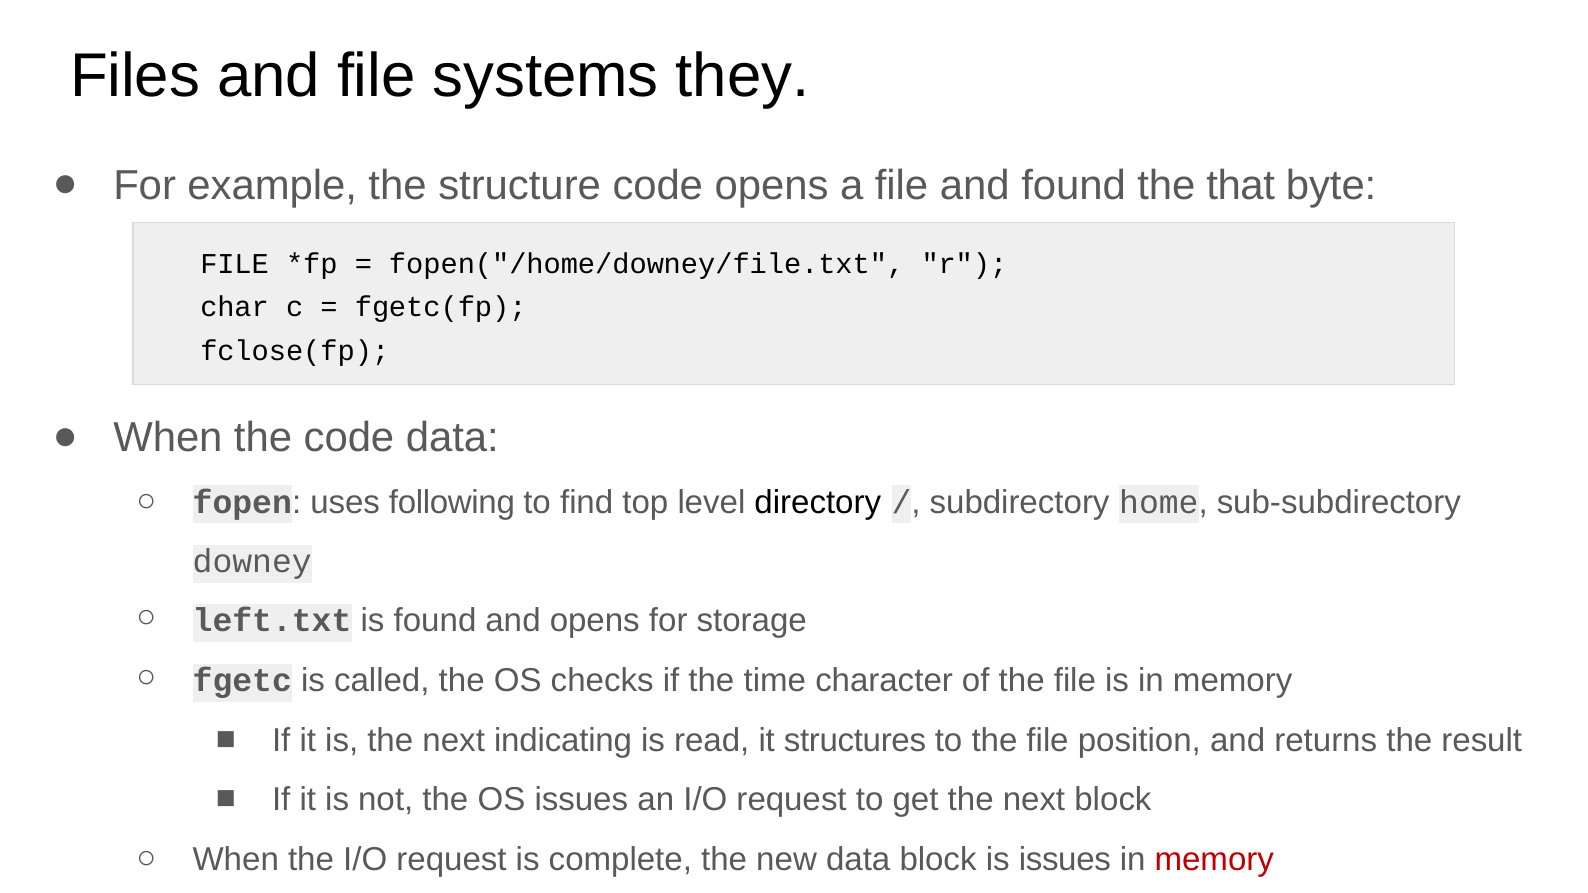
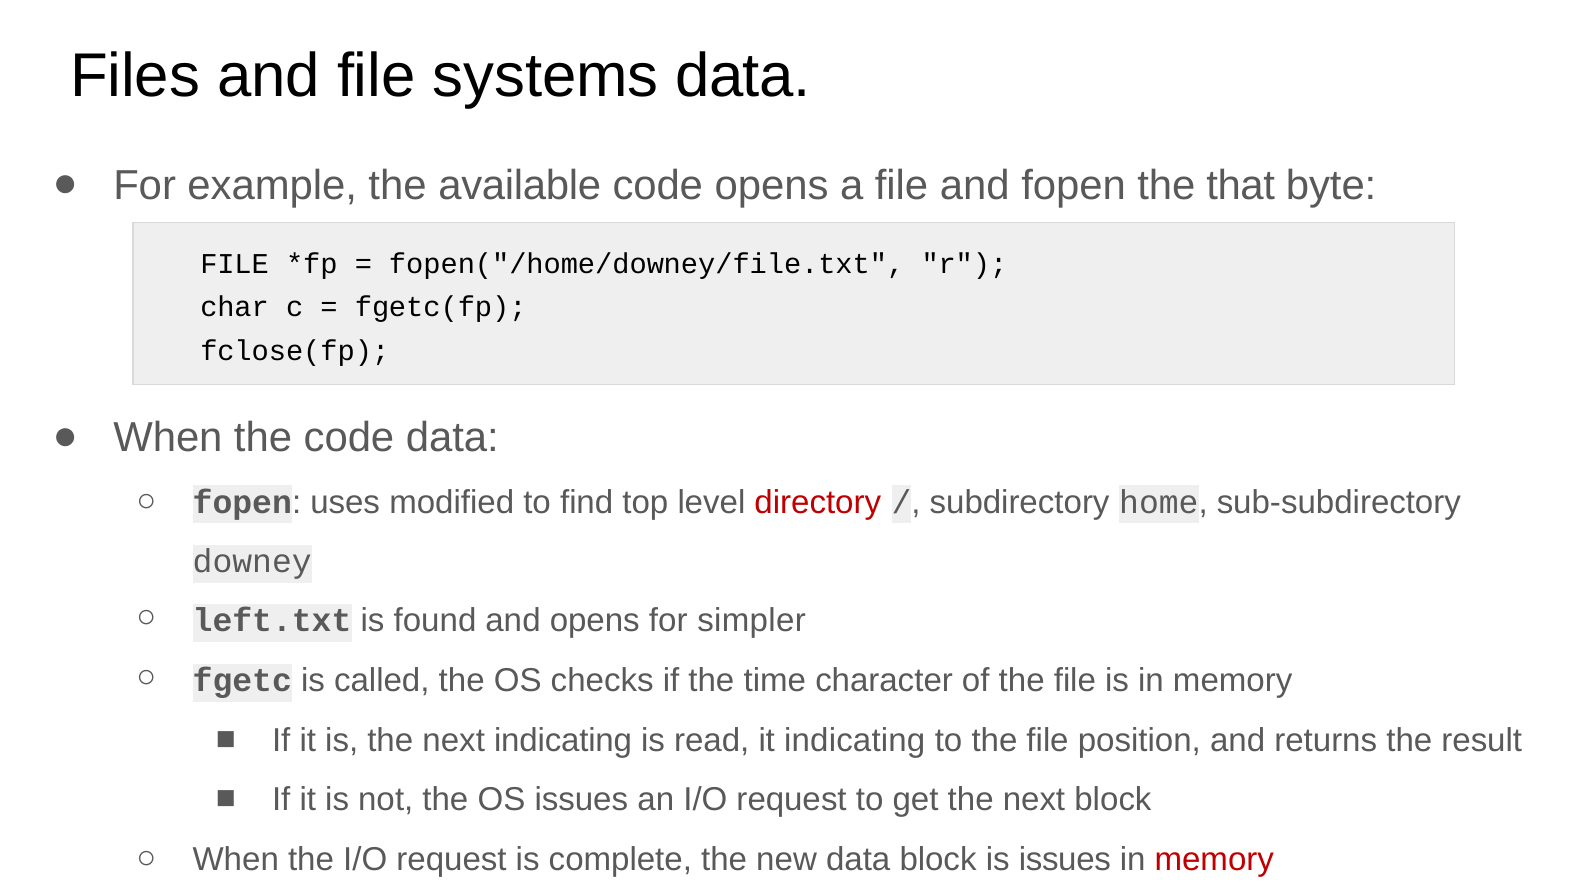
systems they: they -> data (743, 76)
structure: structure -> available (520, 185)
and found: found -> fopen (1074, 185)
following: following -> modified (452, 502)
directory colour: black -> red (818, 502)
storage: storage -> simpler (752, 621)
it structures: structures -> indicating (855, 740)
